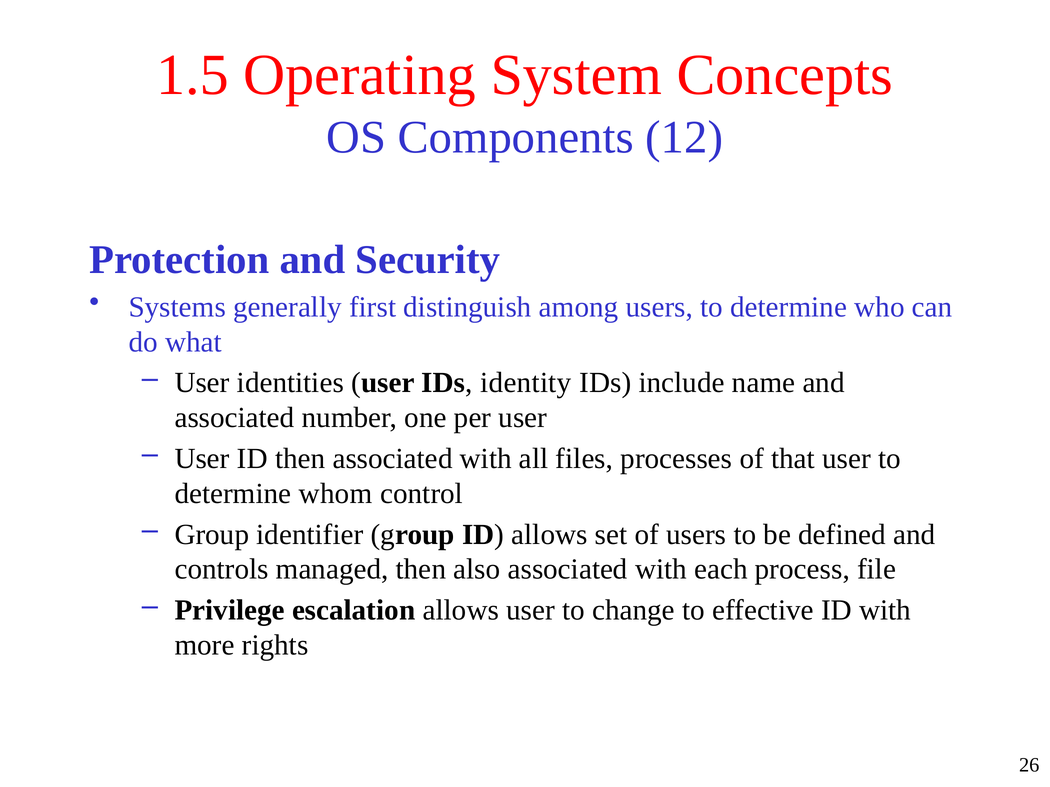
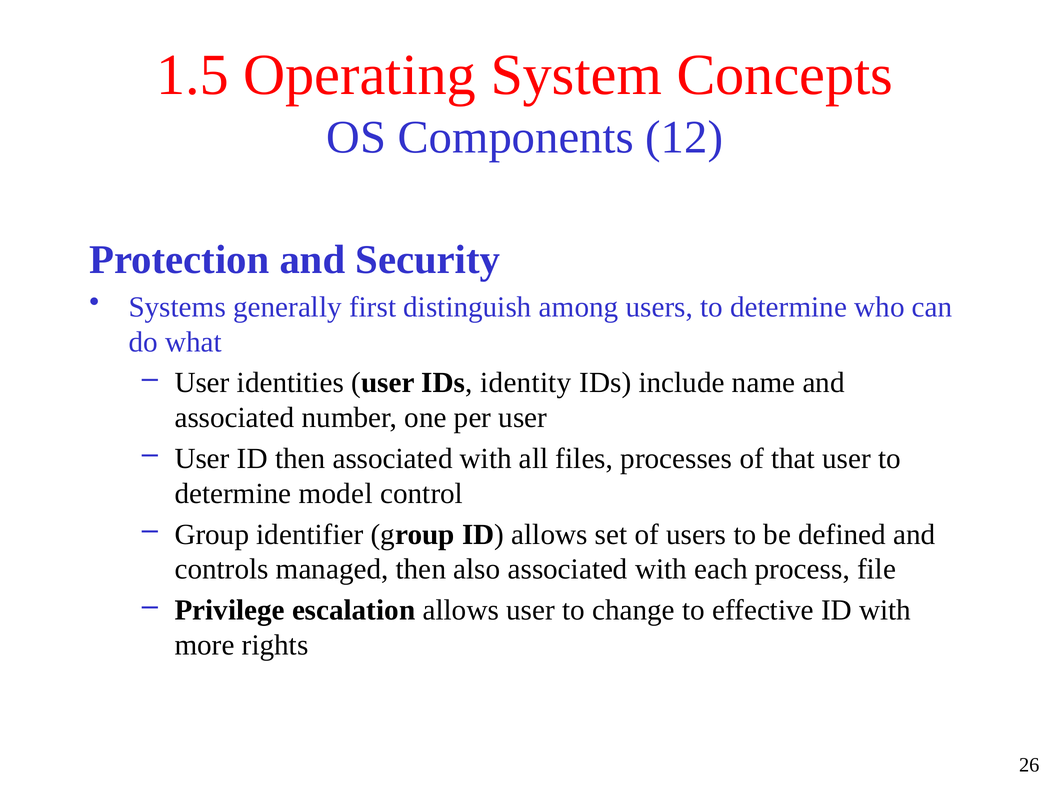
whom: whom -> model (336, 494)
